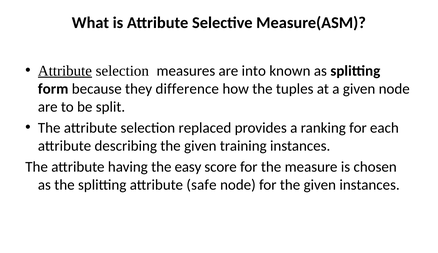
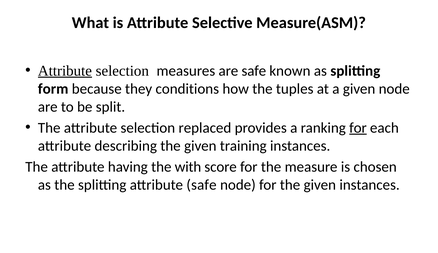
are into: into -> safe (254, 71)
difference: difference -> conditions (187, 89)
for underline: none -> present (358, 128)
easy: easy -> with (188, 167)
